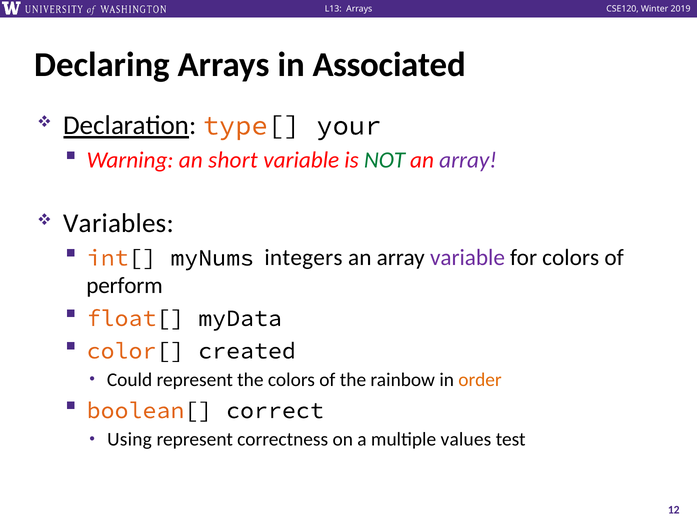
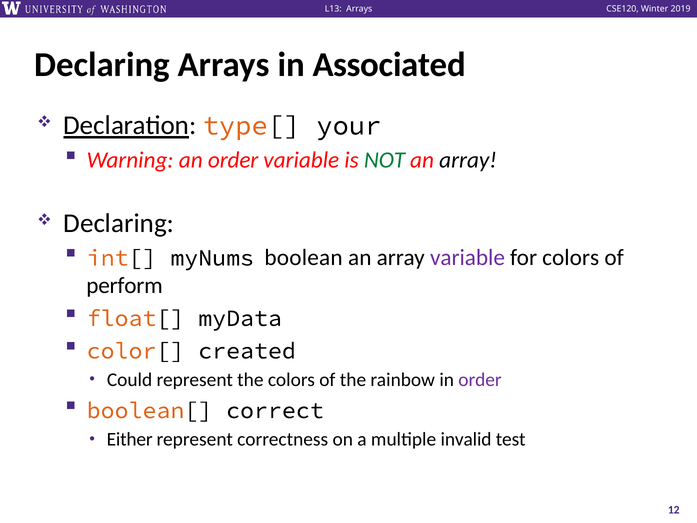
an short: short -> order (233, 160)
array colour: purple -> black (468, 160)
Variables: Variables -> Declaring (119, 223)
integers: integers -> boolean (304, 258)
order colour: orange -> purple (480, 380)
Using: Using -> Either (130, 439)
values: values -> invalid (466, 439)
